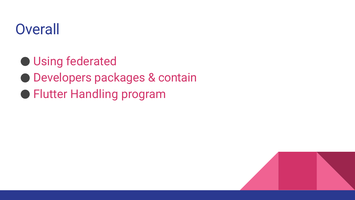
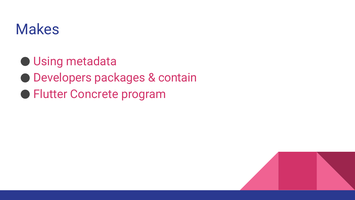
Overall: Overall -> Makes (38, 29)
federated: federated -> metadata (91, 61)
Handling: Handling -> Concrete (94, 94)
